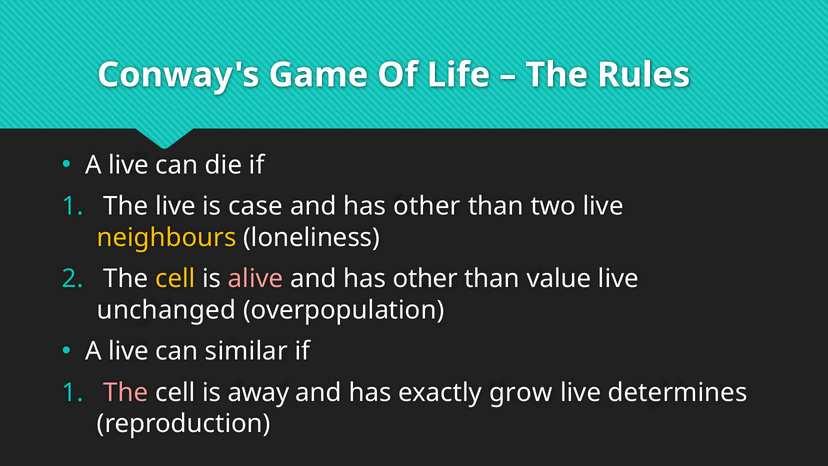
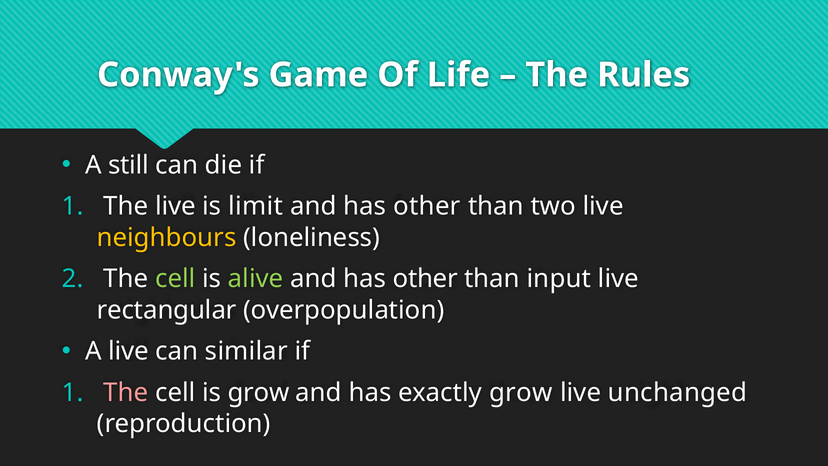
live: live -> still (129, 165)
case: case -> limit (256, 206)
cell colour: yellow -> light green (175, 279)
alive colour: pink -> light green (256, 279)
value: value -> input (559, 279)
unchanged: unchanged -> rectangular (167, 310)
is away: away -> grow (258, 393)
determines: determines -> unchanged (678, 393)
